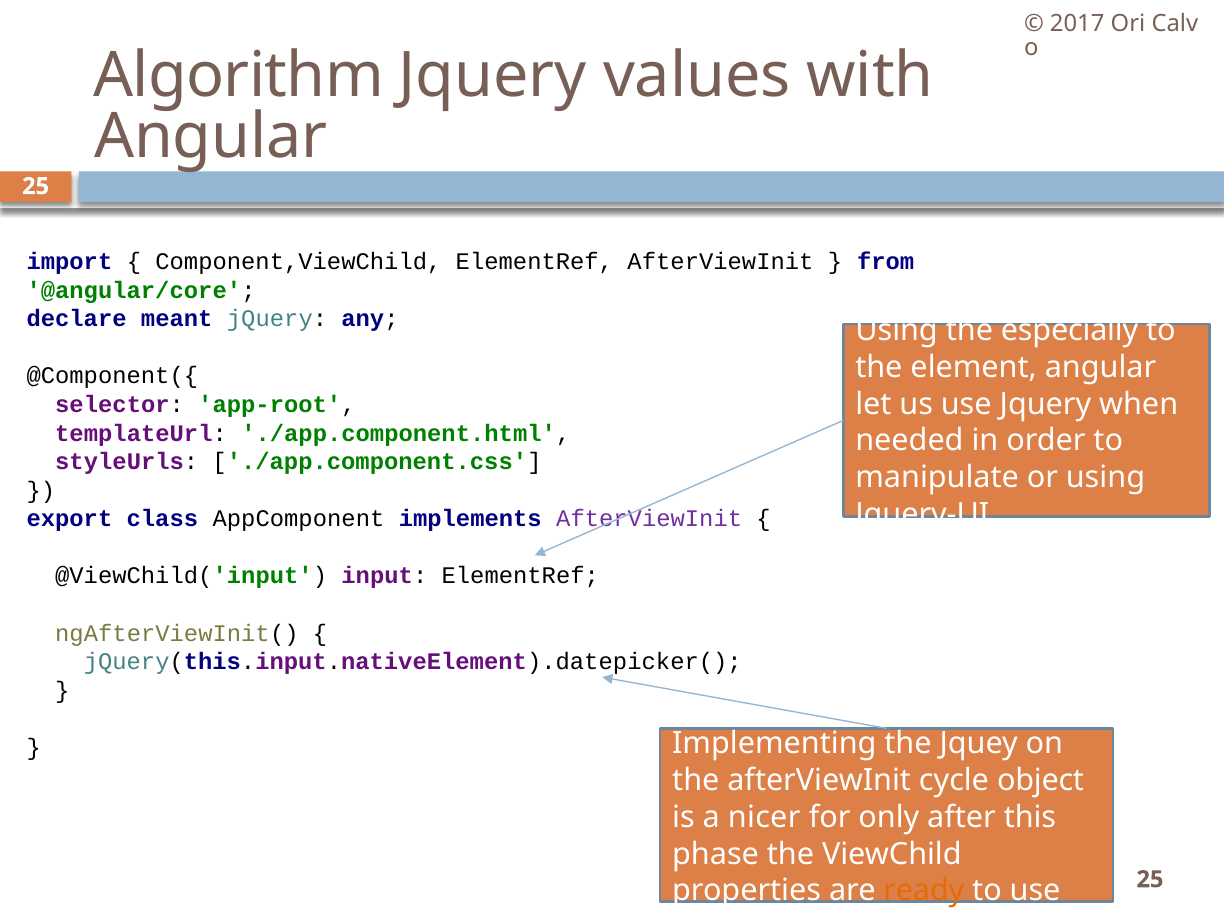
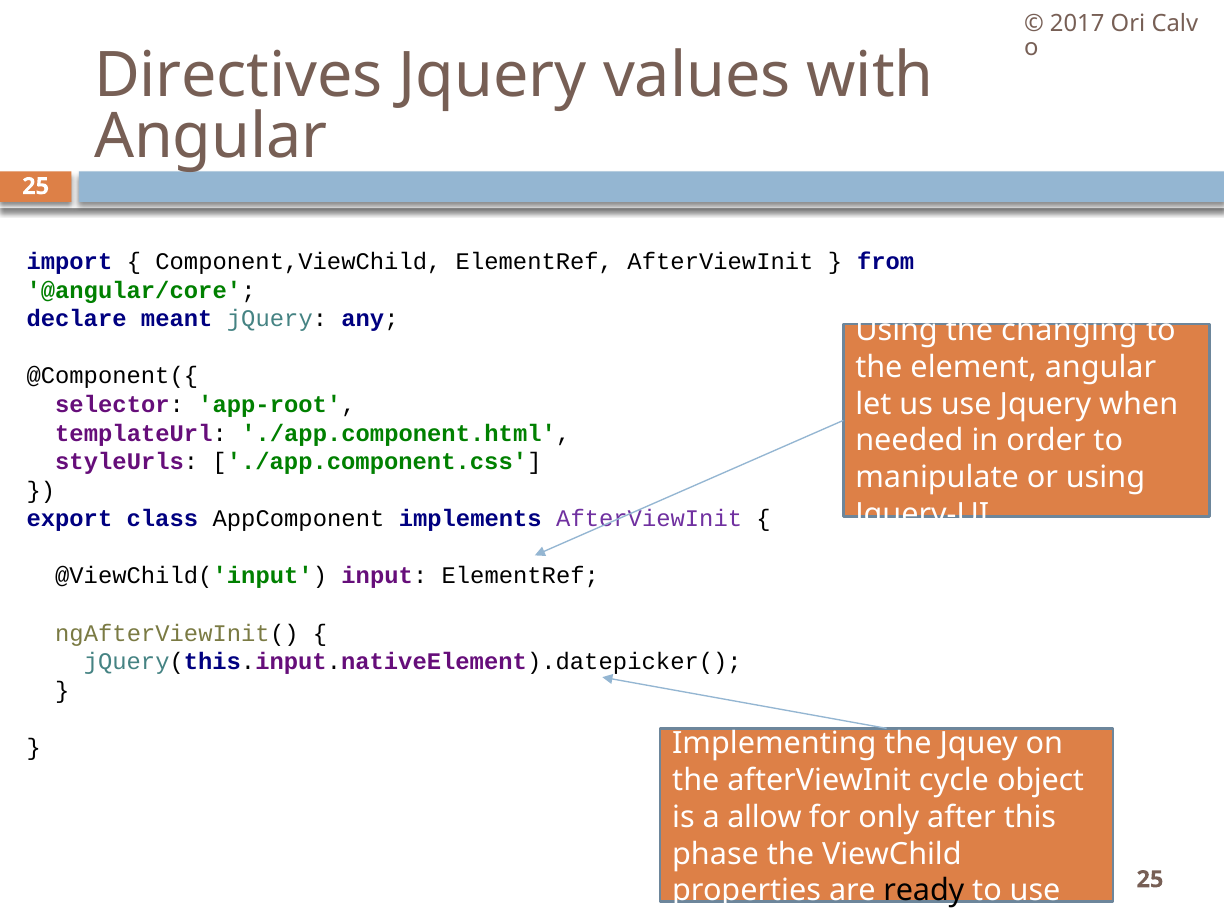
Algorithm: Algorithm -> Directives (238, 76)
especially: especially -> changing (1069, 331)
nicer: nicer -> allow (764, 817)
ready colour: orange -> black (924, 891)
